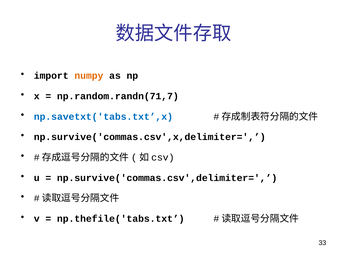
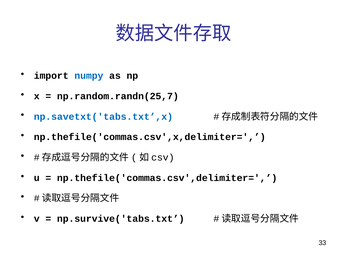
numpy colour: orange -> blue (89, 76)
np.random.randn(71,7: np.random.randn(71,7 -> np.random.randn(25,7 (118, 96)
np.survive('commas.csv',x,delimiter=: np.survive('commas.csv',x,delimiter= -> np.thefile('commas.csv',x,delimiter= (150, 137)
np.survive('commas.csv',delimiter=: np.survive('commas.csv',delimiter= -> np.thefile('commas.csv',delimiter= (167, 178)
np.thefile('tabs.txt: np.thefile('tabs.txt -> np.survive('tabs.txt (121, 219)
